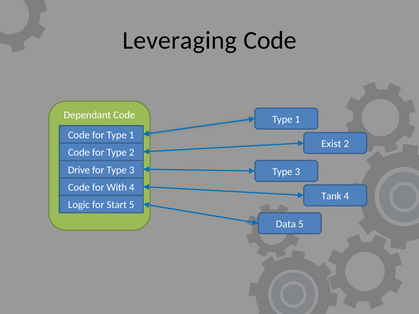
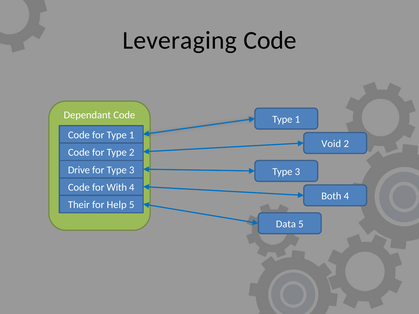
Exist: Exist -> Void (331, 144)
Tank: Tank -> Both (331, 196)
Logic: Logic -> Their (79, 205)
Start: Start -> Help (117, 205)
